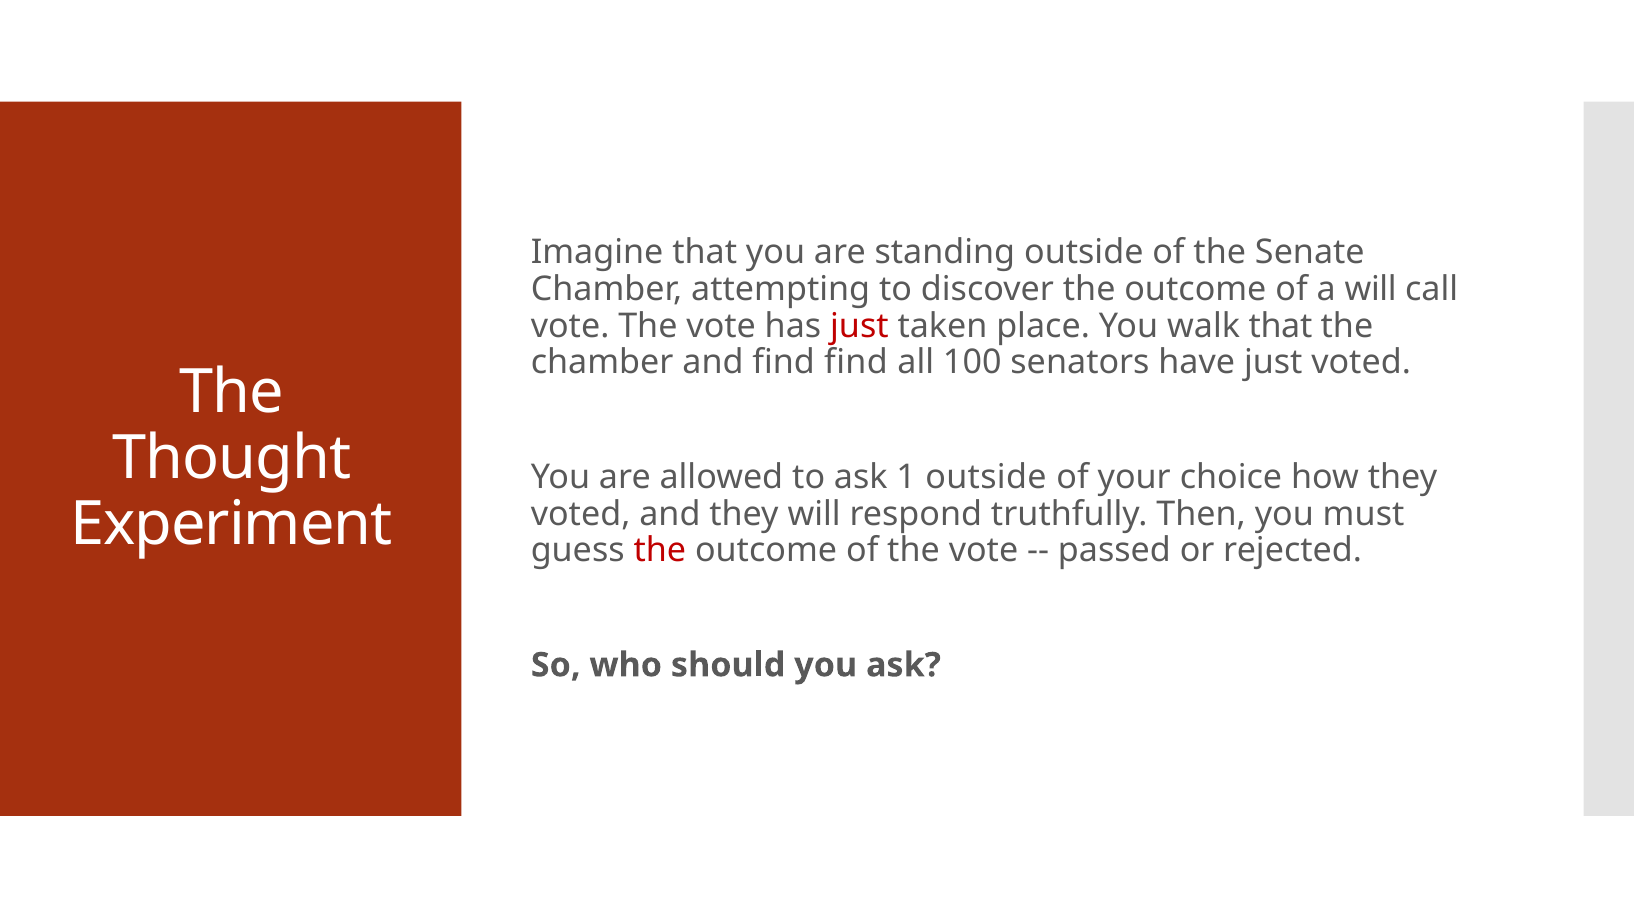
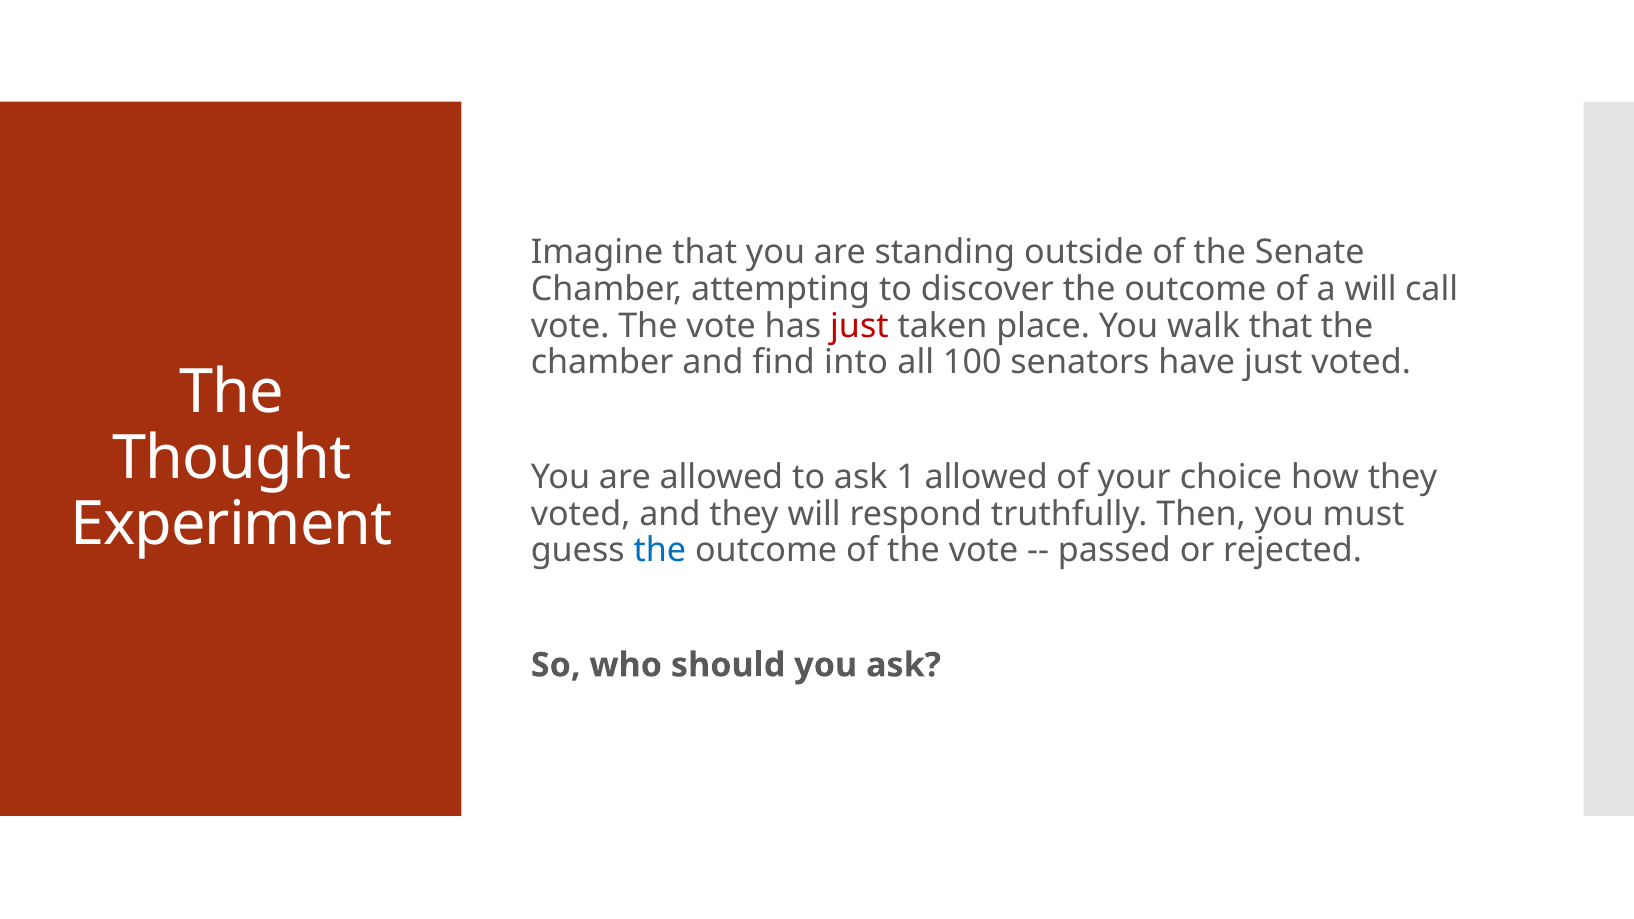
find find: find -> into (856, 363)
1 outside: outside -> allowed (986, 477)
the colour: red -> blue (660, 551)
